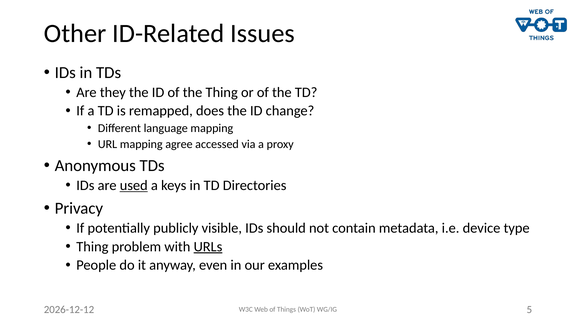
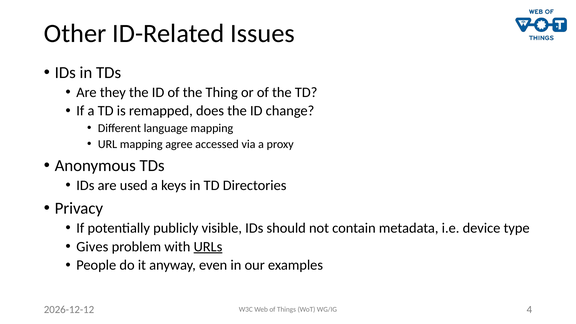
used underline: present -> none (134, 185)
Thing: Thing -> Gives (92, 247)
5: 5 -> 4 (529, 310)
